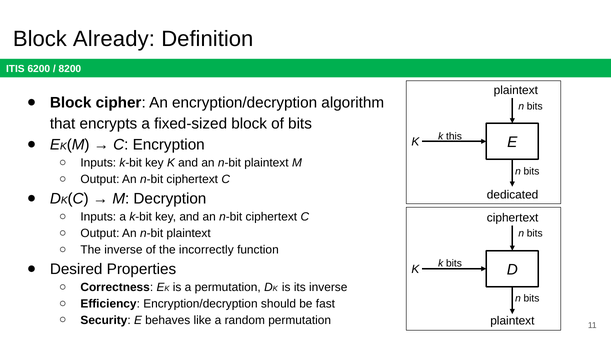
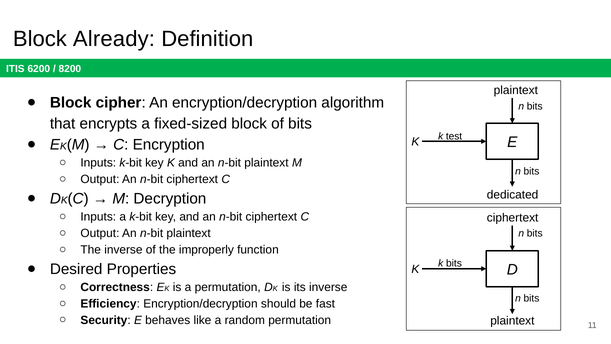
this: this -> test (454, 136)
incorrectly: incorrectly -> improperly (206, 250)
